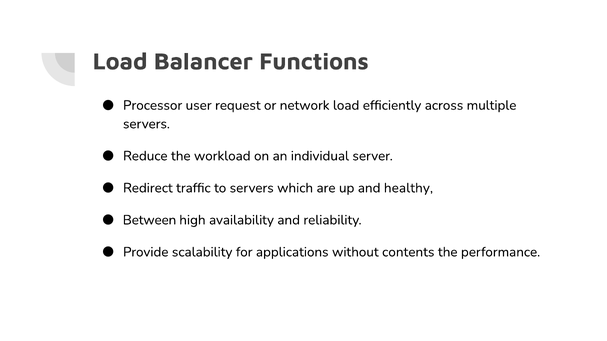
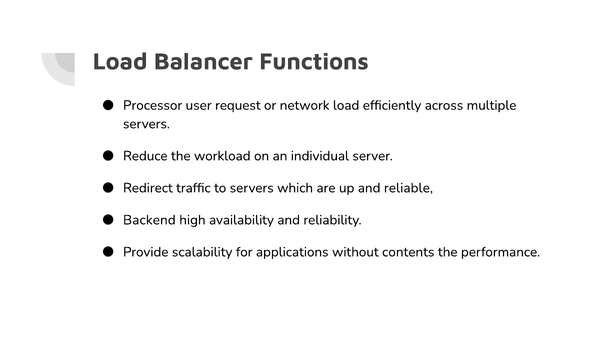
healthy: healthy -> reliable (408, 188)
Between: Between -> Backend (149, 220)
